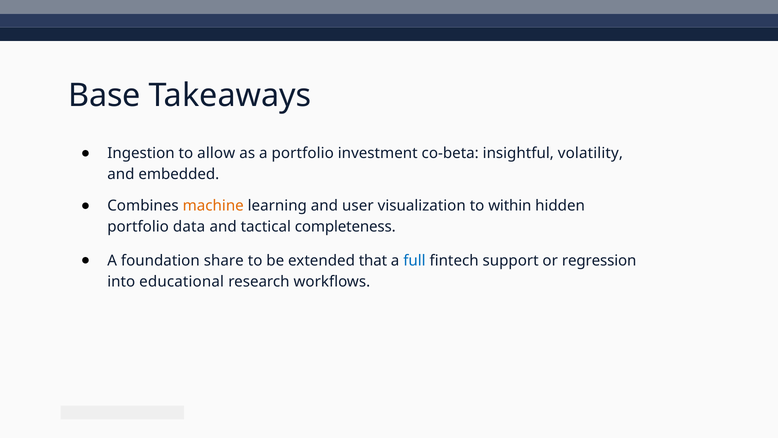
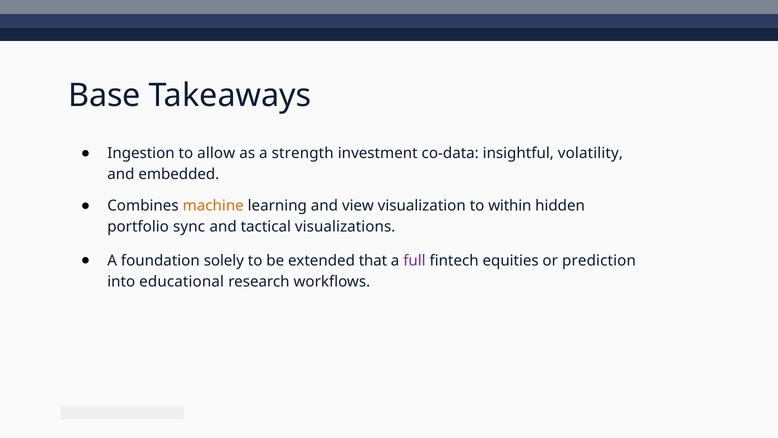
a portfolio: portfolio -> strength (303, 153)
co-beta: co-beta -> co-data (450, 153)
user: user -> view (358, 206)
data: data -> sync (189, 227)
completeness: completeness -> visualizations (345, 227)
share: share -> solely (224, 260)
full colour: blue -> purple (414, 260)
support: support -> equities (511, 260)
regression: regression -> prediction (599, 260)
